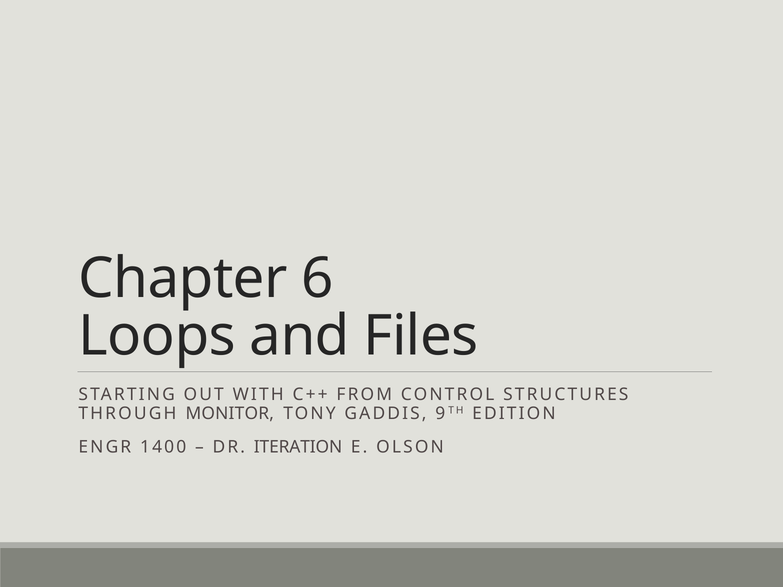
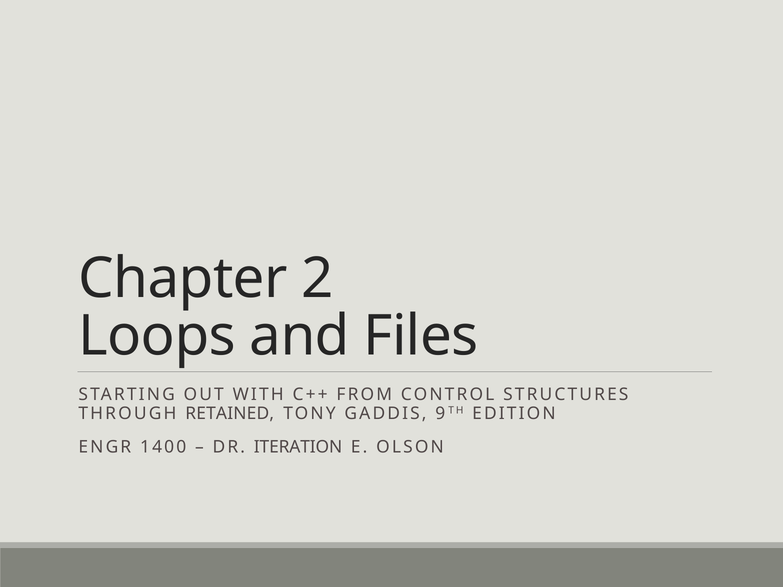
6: 6 -> 2 (317, 279)
MONITOR: MONITOR -> RETAINED (230, 413)
